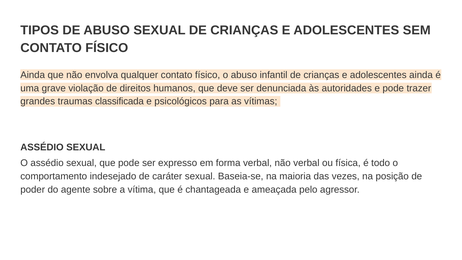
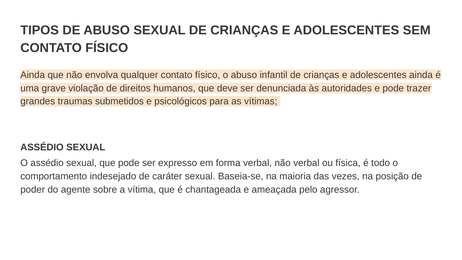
classificada: classificada -> submetidos (119, 101)
